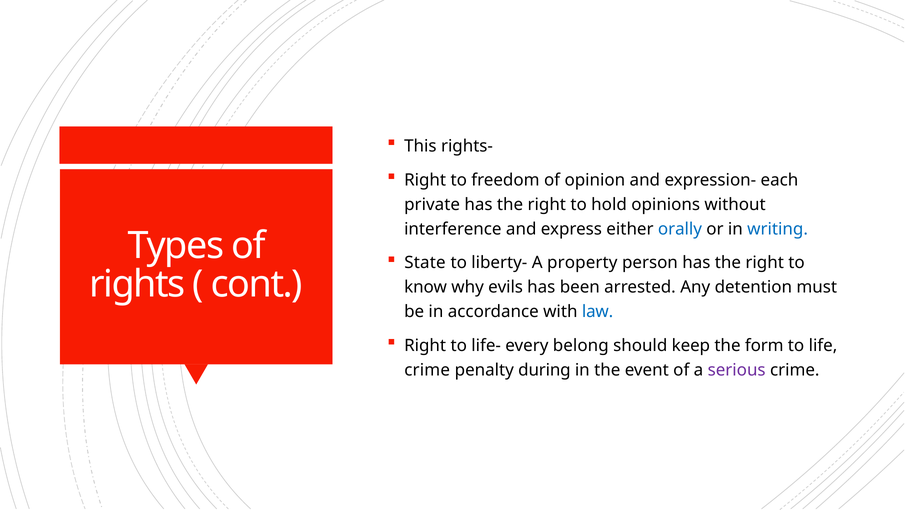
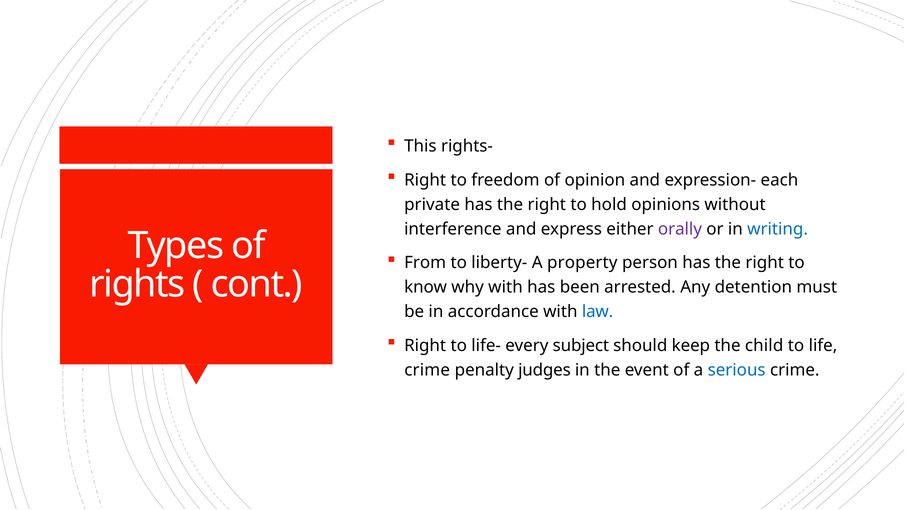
orally colour: blue -> purple (680, 229)
State: State -> From (425, 263)
why evils: evils -> with (506, 287)
belong: belong -> subject (581, 345)
form: form -> child (764, 345)
during: during -> judges (544, 370)
serious colour: purple -> blue (737, 370)
